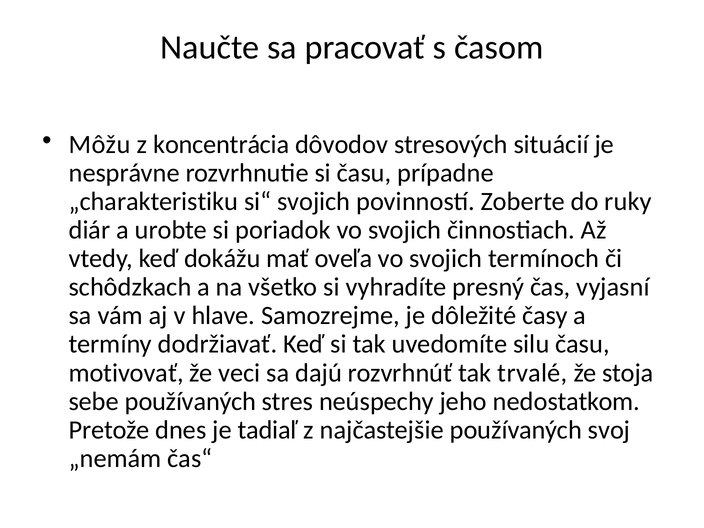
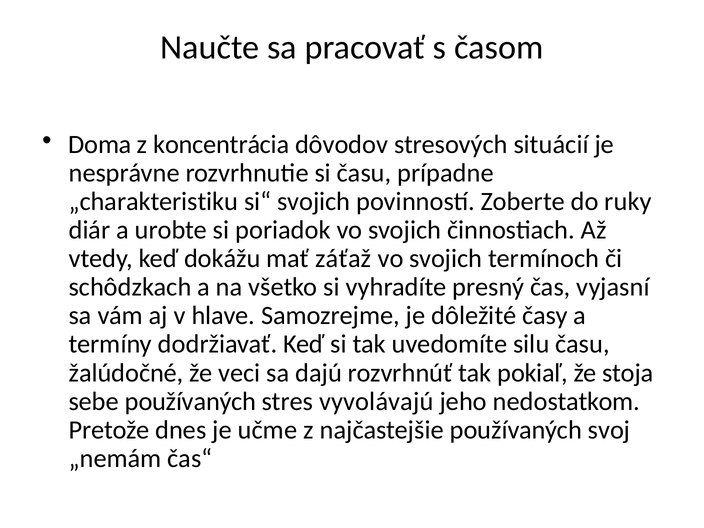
Môžu: Môžu -> Doma (100, 144)
oveľa: oveľa -> záťaž (343, 259)
motivovať: motivovať -> žalúdočné (126, 373)
trvalé: trvalé -> pokiaľ (533, 373)
neúspechy: neúspechy -> vyvolávajú (376, 401)
tadiaľ: tadiaľ -> učme (268, 430)
